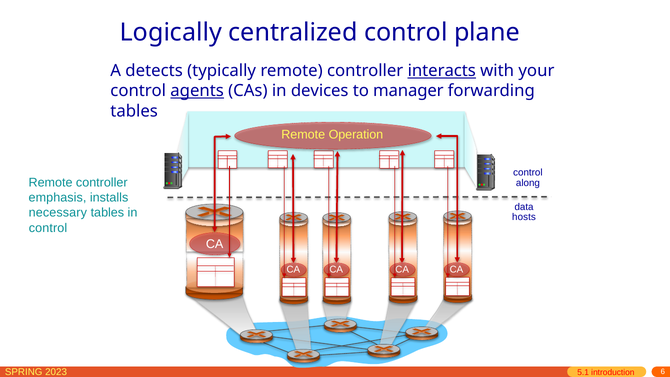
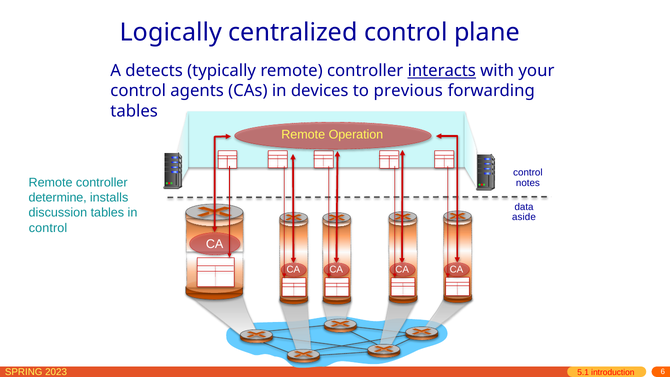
agents underline: present -> none (197, 91)
manager: manager -> previous (408, 91)
along: along -> notes (528, 183)
emphasis: emphasis -> determine (58, 198)
necessary: necessary -> discussion (58, 213)
hosts: hosts -> aside (524, 217)
